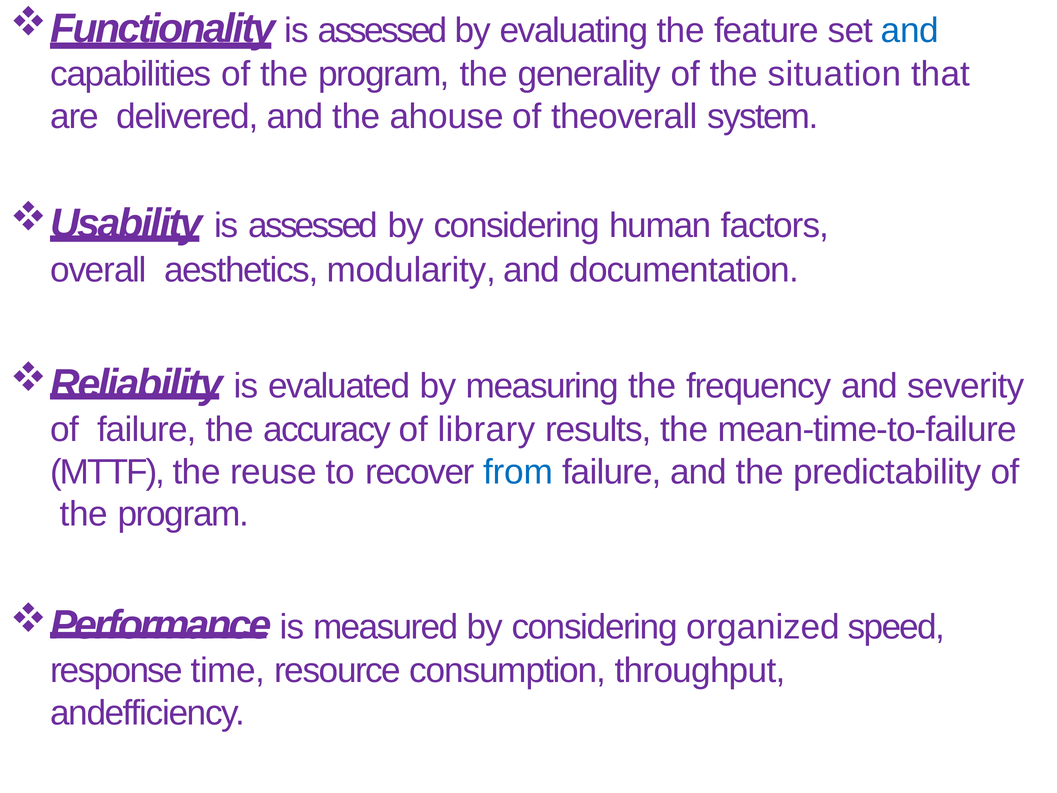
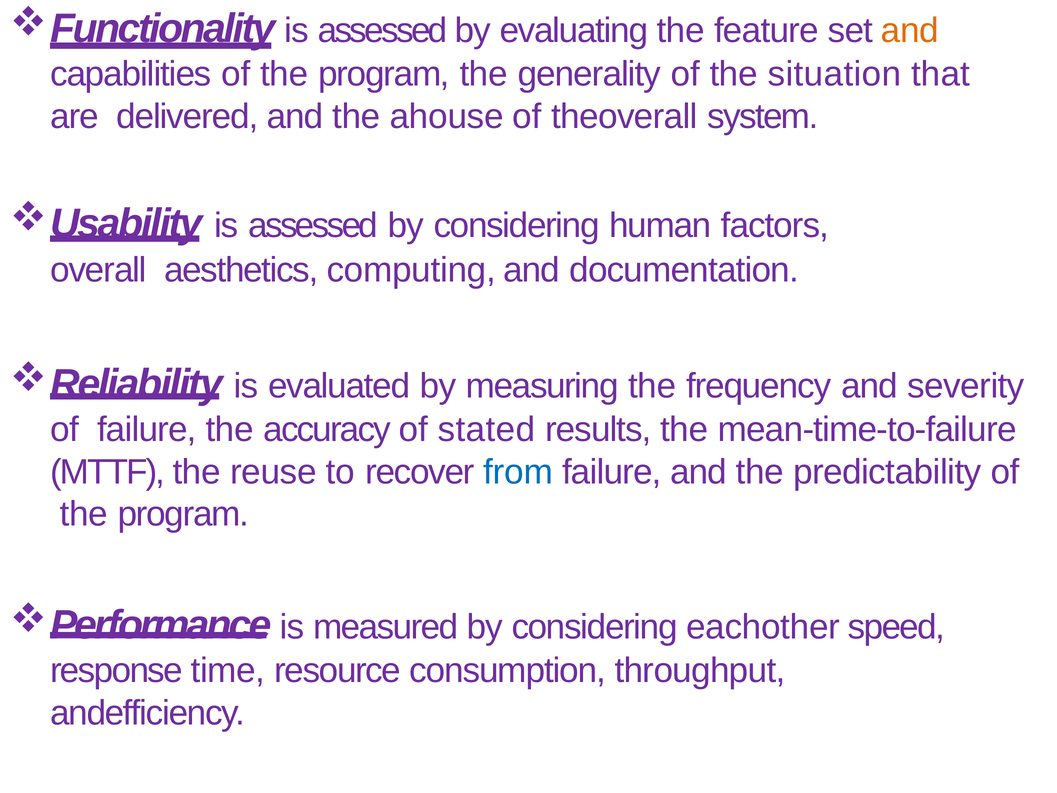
and colour: blue -> orange (910, 31)
modularity: modularity -> computing (411, 270)
library: library -> stated (487, 429)
organized: organized -> eachother (763, 627)
